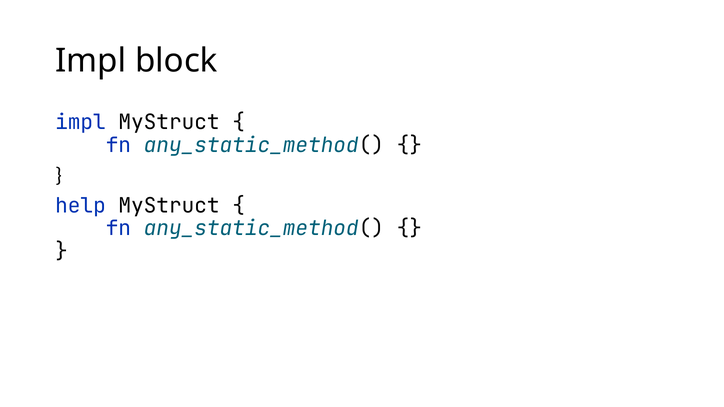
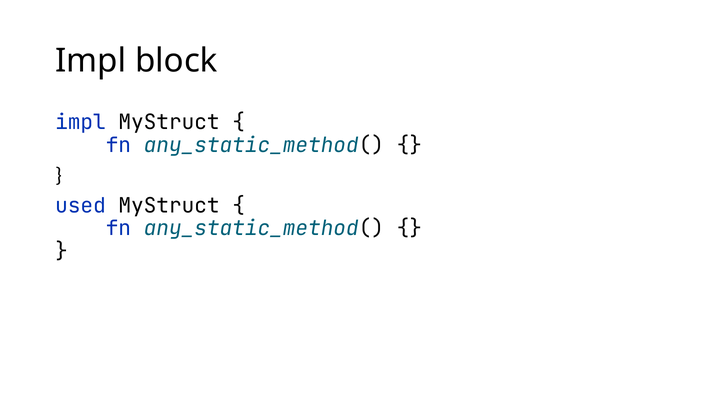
help: help -> used (81, 206)
